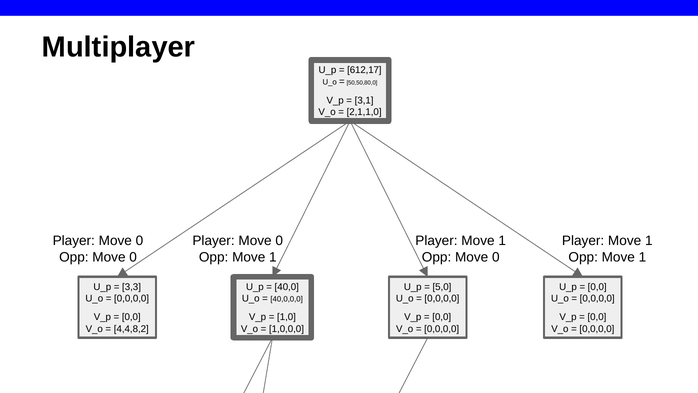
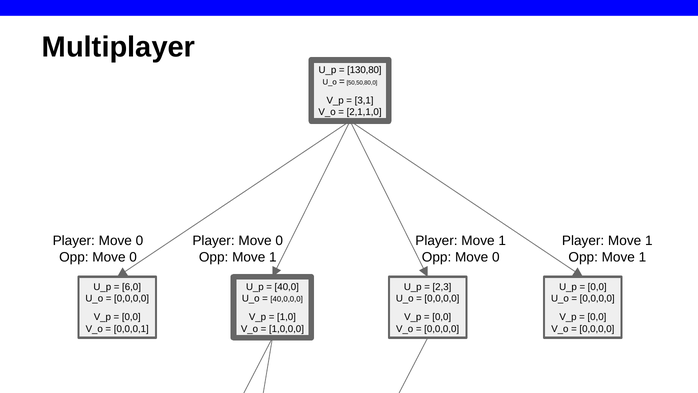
612,17: 612,17 -> 130,80 (364, 70)
3,3: 3,3 -> 6,0 (132, 287)
5,0: 5,0 -> 2,3 (442, 287)
4,4,8,2: 4,4,8,2 -> 0,0,0,1 (131, 329)
